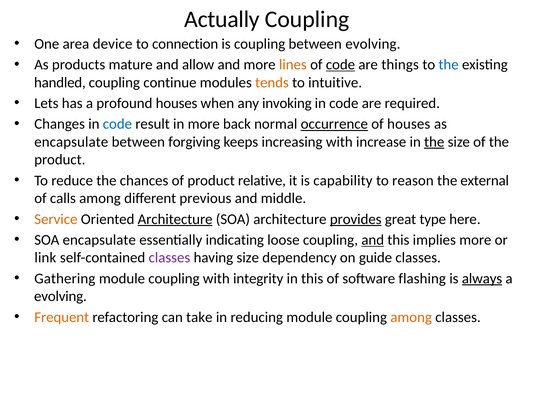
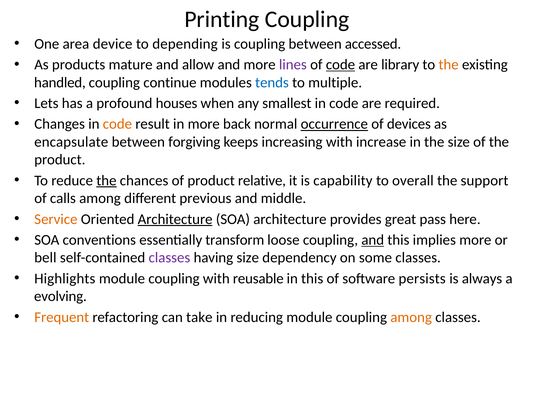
Actually: Actually -> Printing (222, 19)
connection: connection -> depending (185, 44)
between evolving: evolving -> accessed (373, 44)
lines colour: orange -> purple (293, 65)
things: things -> library (400, 65)
the colour: blue -> orange (449, 65)
tends colour: orange -> blue (272, 82)
intuitive: intuitive -> multiple (335, 82)
invoking: invoking -> smallest (287, 103)
code colour: blue -> orange (117, 124)
of houses: houses -> devices (409, 124)
the underline: present -> none (434, 142)
the underline: none -> present (106, 180)
reason: reason -> overall (413, 180)
external: external -> support (485, 180)
provides underline: present -> none (356, 219)
type: type -> pass (433, 219)
SOA encapsulate: encapsulate -> conventions (99, 240)
indicating: indicating -> transform (235, 240)
link: link -> bell (45, 257)
guide: guide -> some (375, 257)
Gathering: Gathering -> Highlights (65, 278)
integrity: integrity -> reusable (258, 278)
flashing: flashing -> persists (422, 278)
always underline: present -> none (482, 278)
